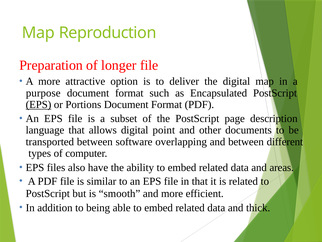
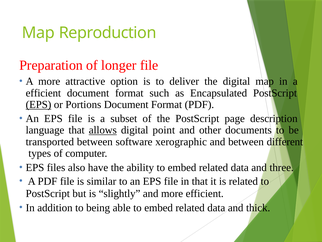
purpose: purpose -> efficient (43, 93)
allows underline: none -> present (103, 130)
overlapping: overlapping -> xerographic (181, 141)
areas: areas -> three (282, 167)
smooth: smooth -> slightly (120, 193)
